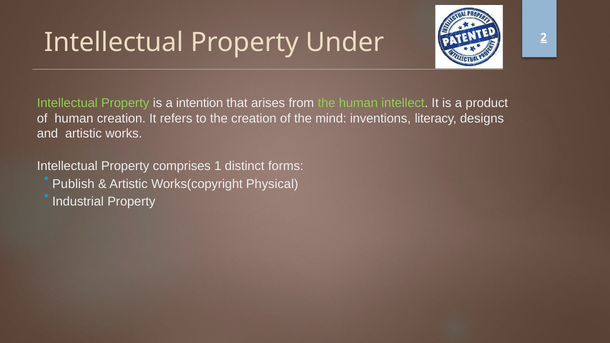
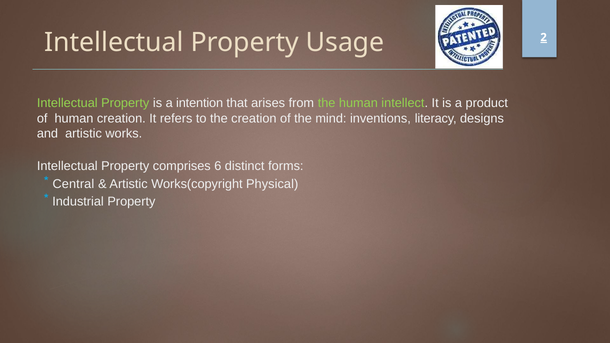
Under: Under -> Usage (345, 42)
1: 1 -> 6 (218, 166)
Publish: Publish -> Central (73, 184)
